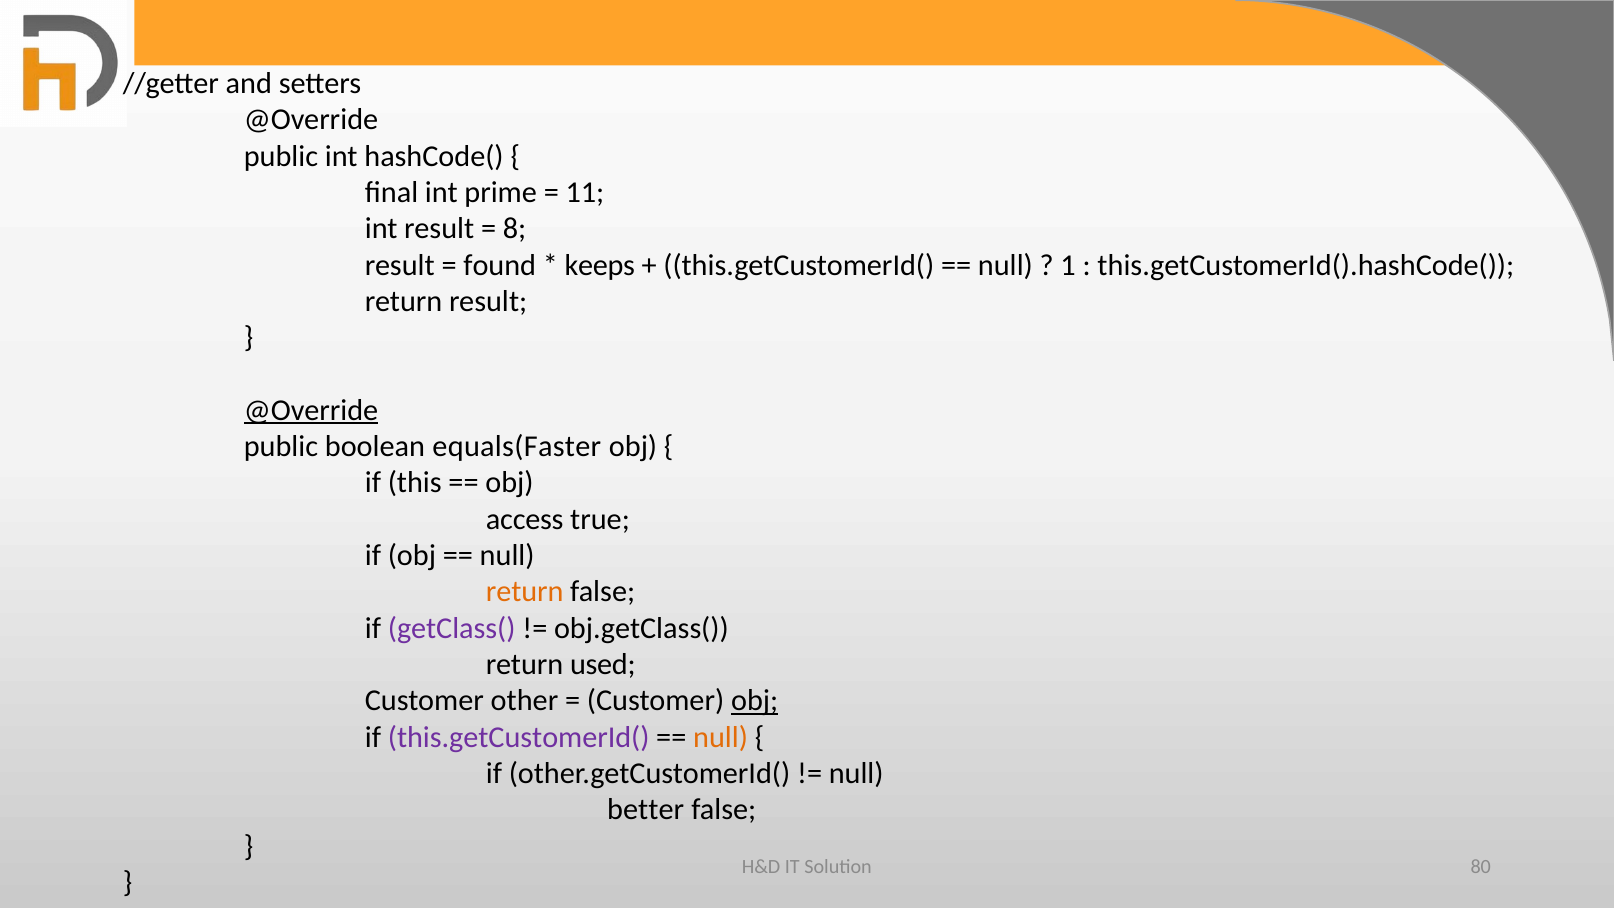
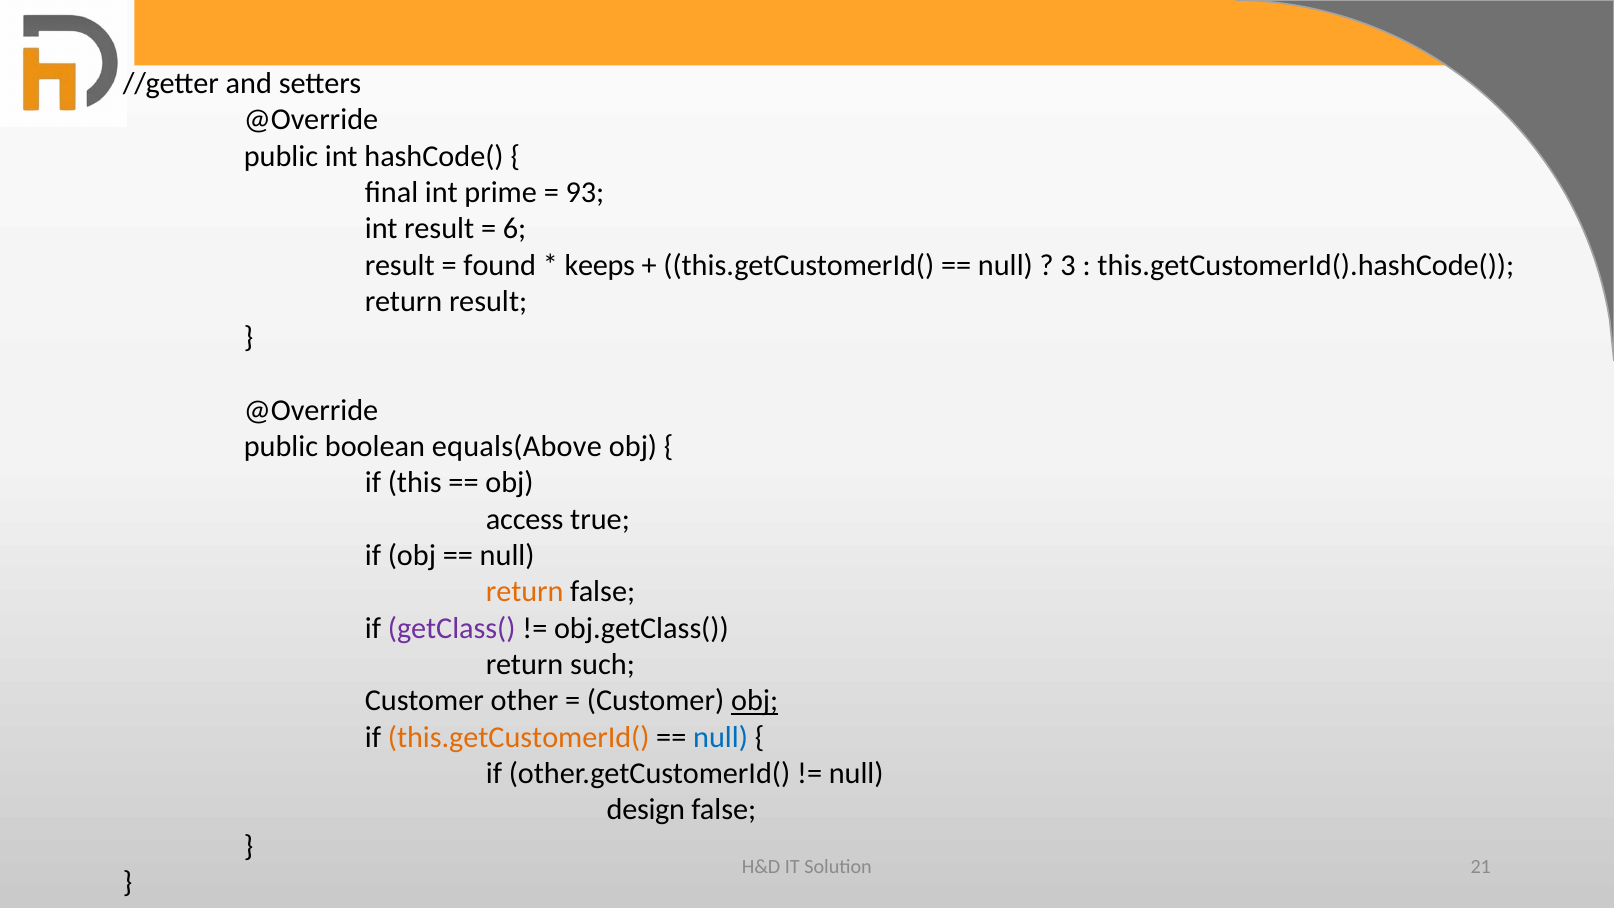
11: 11 -> 93 (585, 192)
8: 8 -> 6 (515, 229)
1: 1 -> 3 (1068, 265)
@Override underline: present -> none (311, 410)
equals(Faster: equals(Faster -> equals(Above (517, 447)
used: used -> such (603, 664)
this.getCustomerId( colour: purple -> orange (519, 737)
null colour: orange -> blue (721, 737)
better: better -> design (646, 810)
80: 80 -> 21 (1481, 867)
